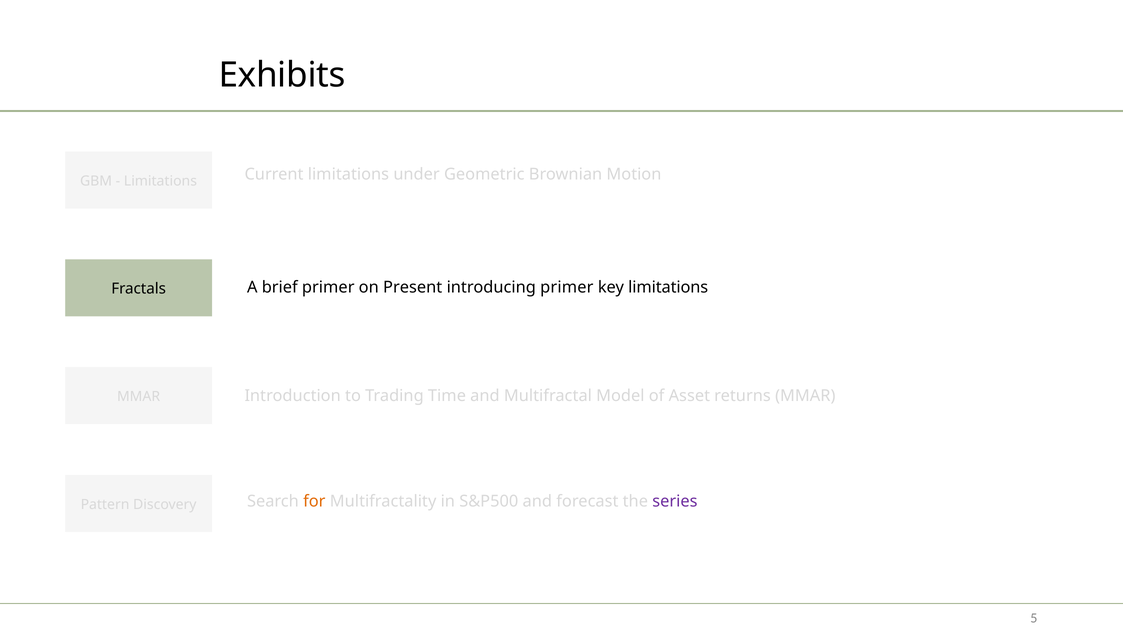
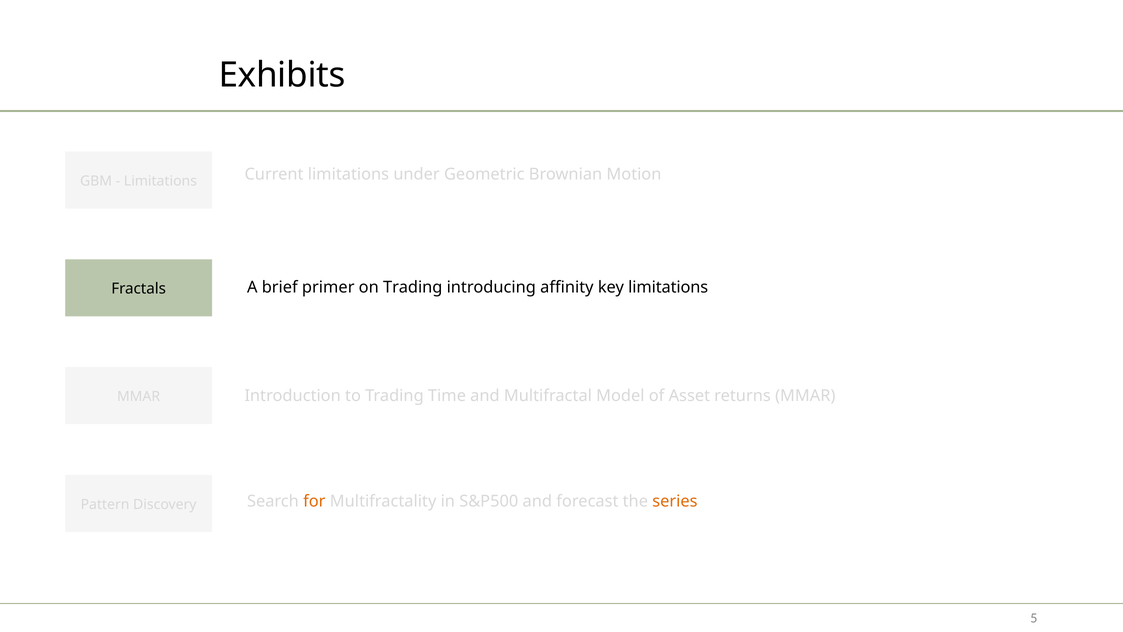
on Present: Present -> Trading (413, 287)
introducing primer: primer -> affinity (567, 287)
series colour: purple -> orange (675, 501)
